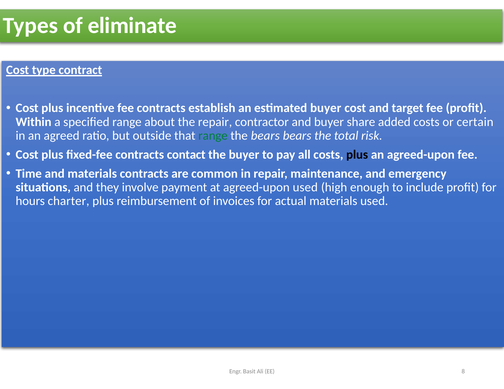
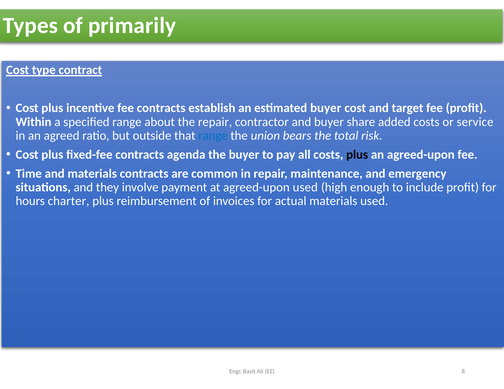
eliminate: eliminate -> primarily (132, 26)
certain: certain -> service (475, 122)
range colour: green -> blue (213, 136)
the bears: bears -> union (265, 136)
contact: contact -> agenda (186, 155)
